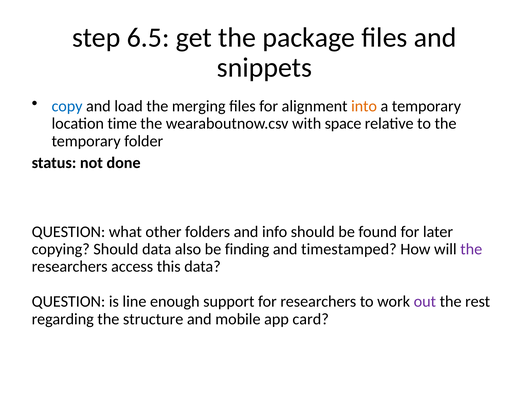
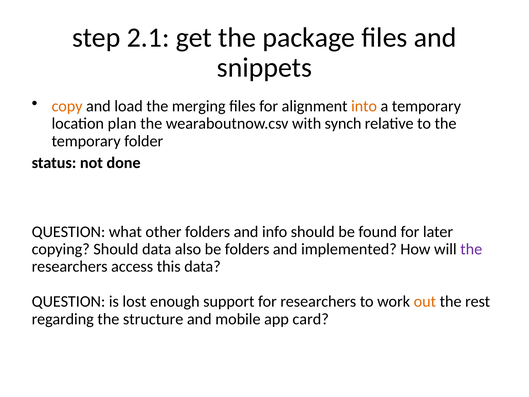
6.5: 6.5 -> 2.1 (148, 37)
copy colour: blue -> orange (67, 106)
time: time -> plan (122, 124)
space: space -> synch (343, 124)
be finding: finding -> folders (247, 249)
timestamped: timestamped -> implemented (349, 249)
line: line -> lost (134, 301)
out colour: purple -> orange (425, 301)
